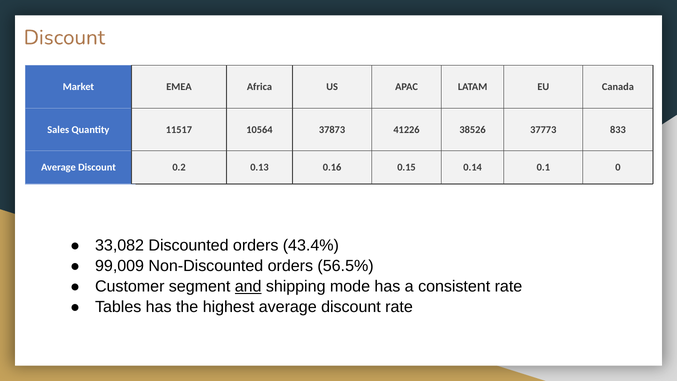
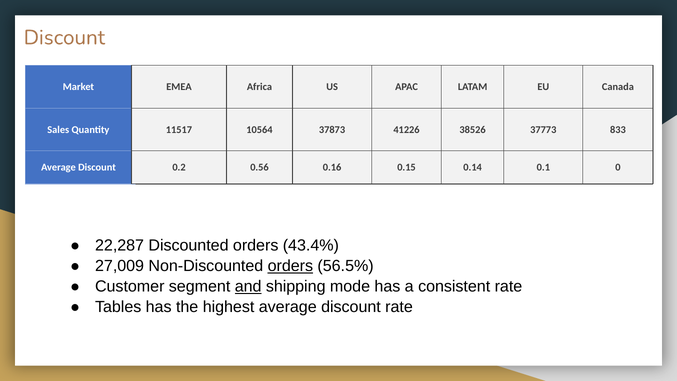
0.13: 0.13 -> 0.56 (259, 167)
33,082: 33,082 -> 22,287 (120, 245)
99,009: 99,009 -> 27,009 (120, 266)
orders underline: none -> present (290, 266)
